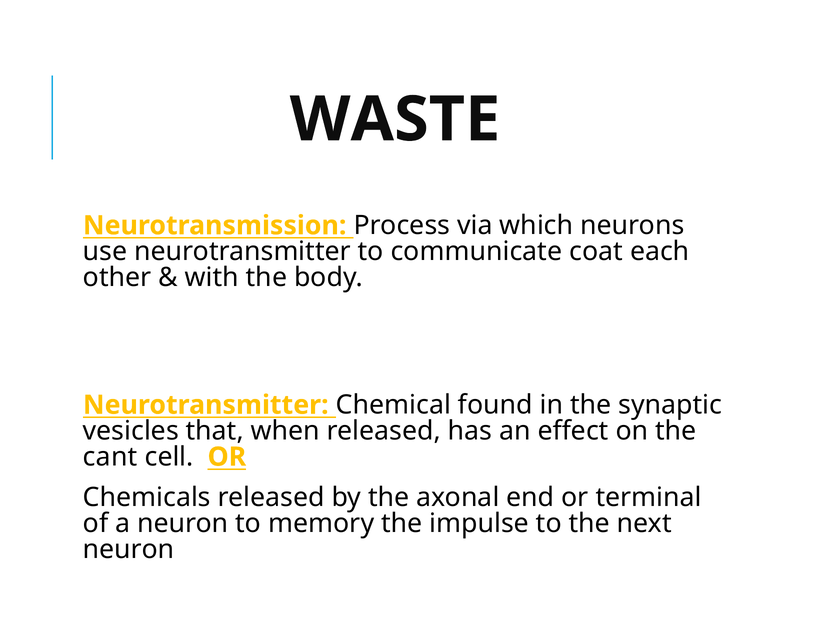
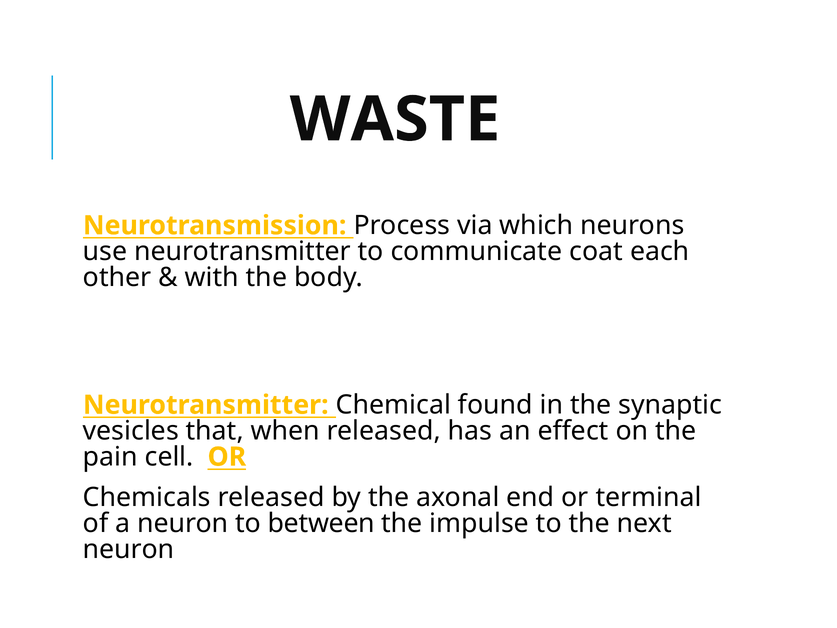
cant: cant -> pain (110, 457)
memory: memory -> between (321, 523)
